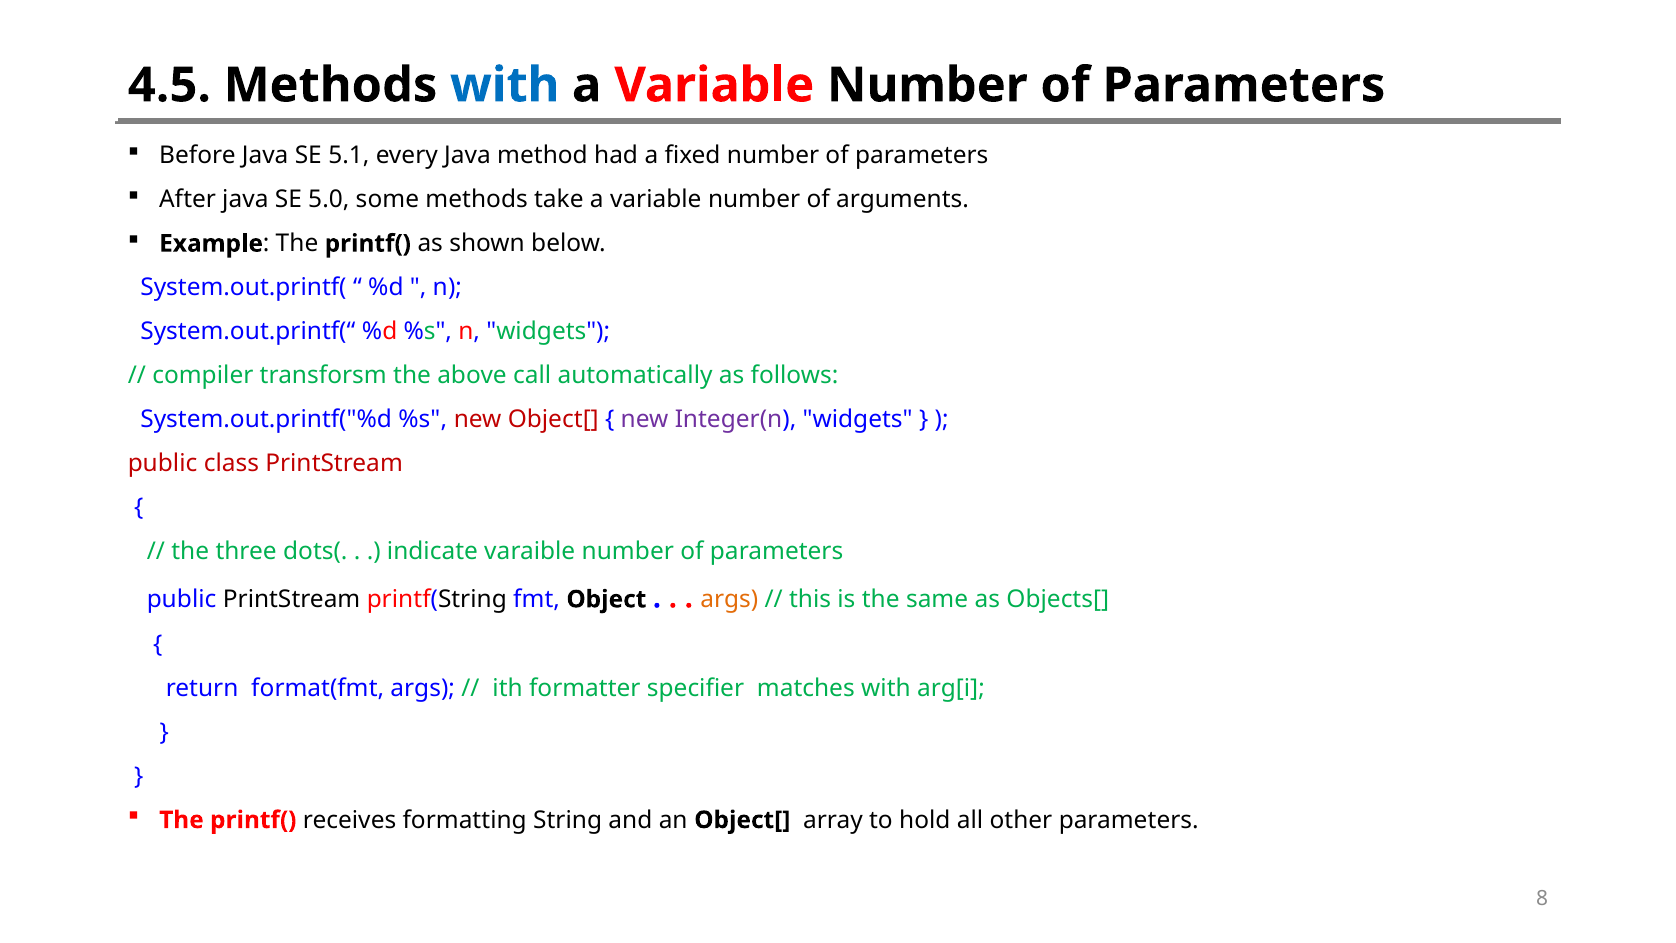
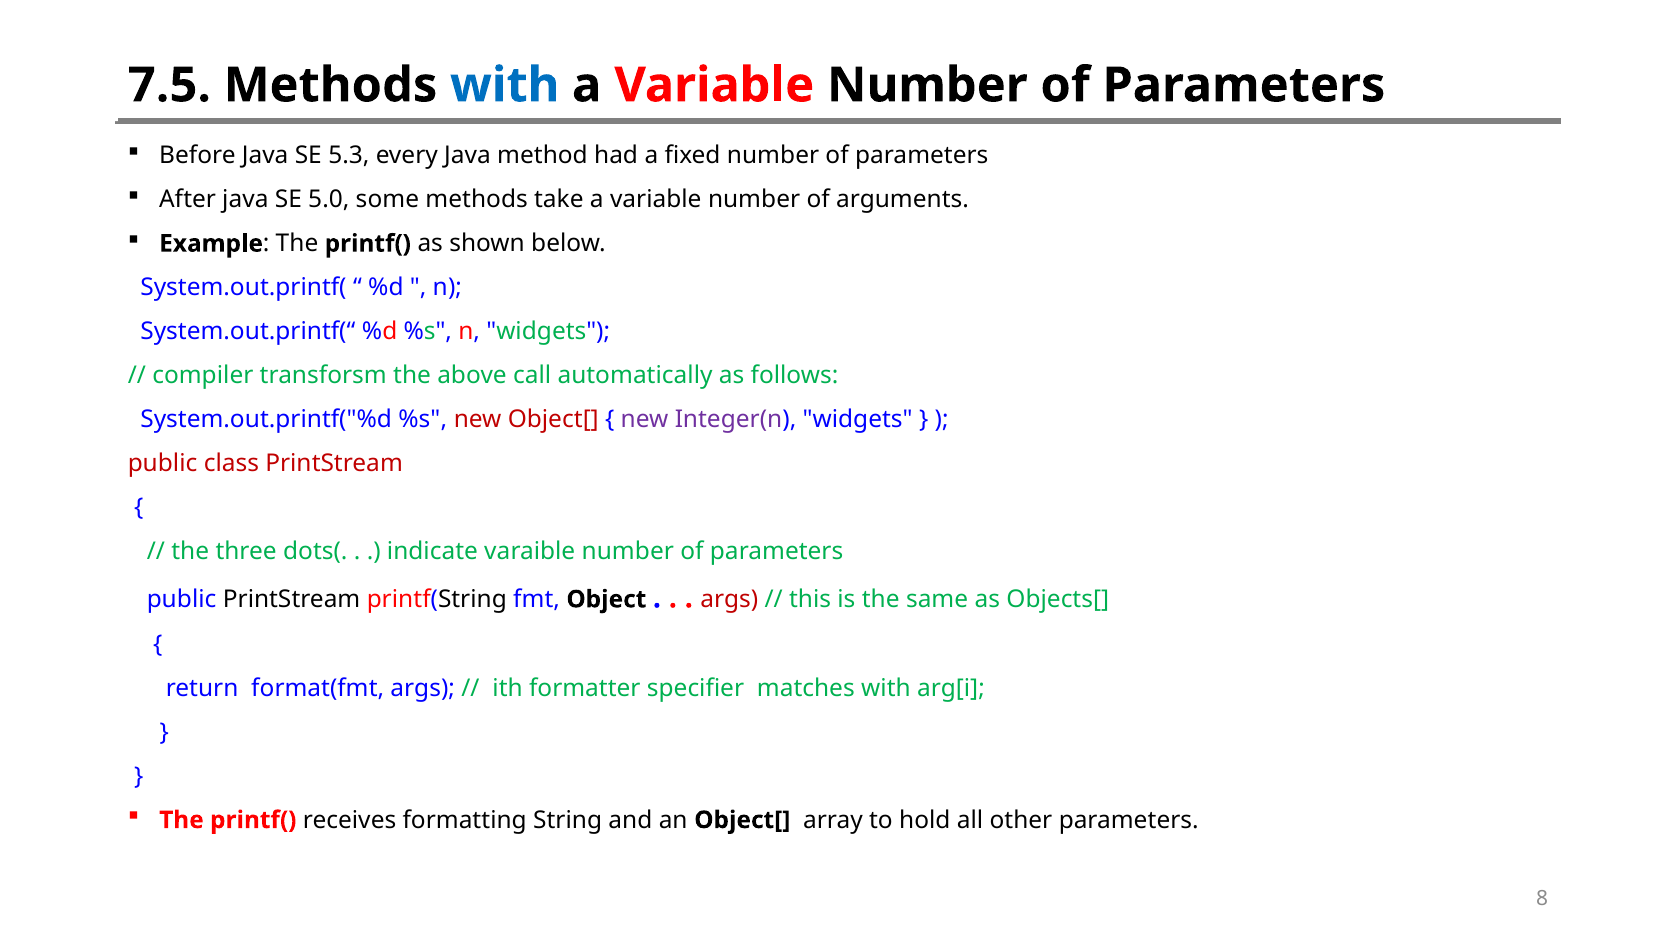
4.5: 4.5 -> 7.5 (169, 85)
5.1: 5.1 -> 5.3 (349, 156)
args colour: orange -> red (729, 599)
